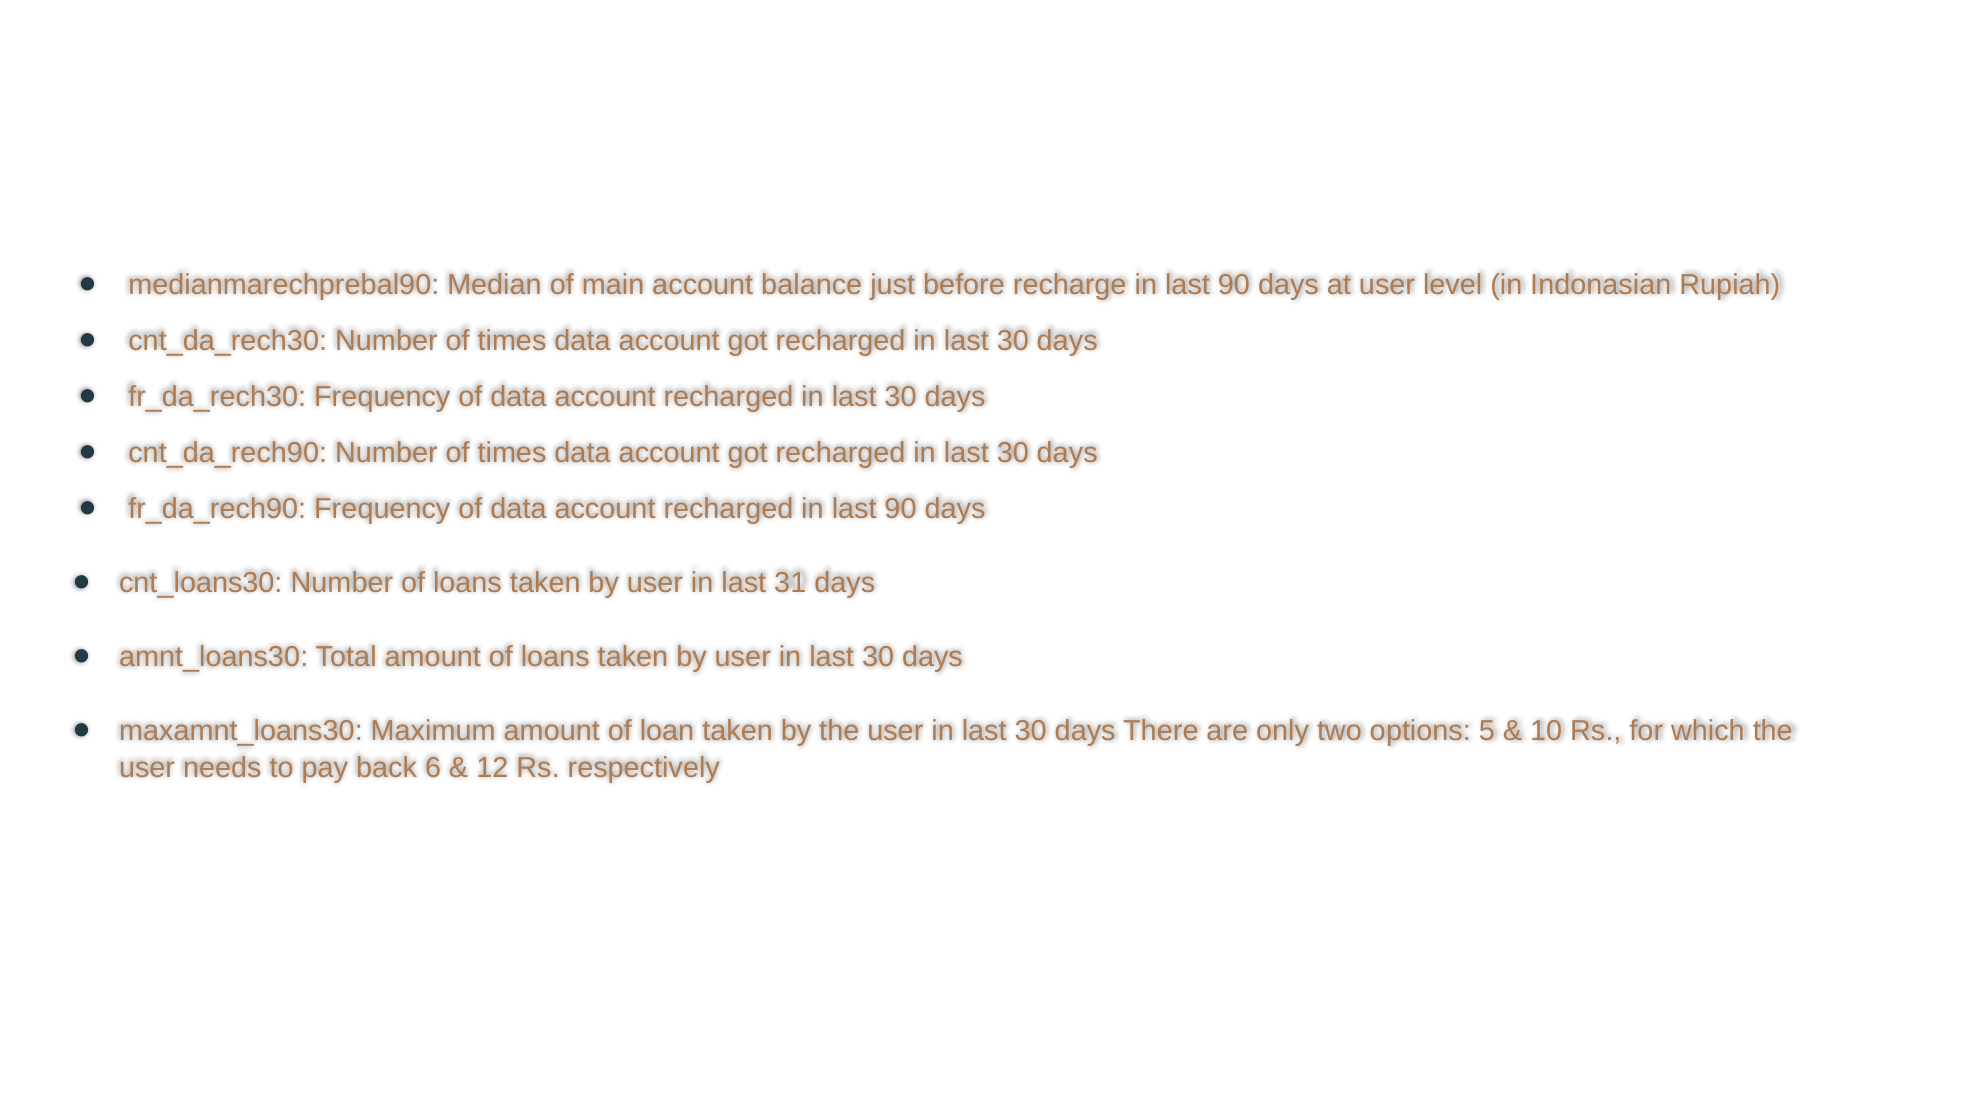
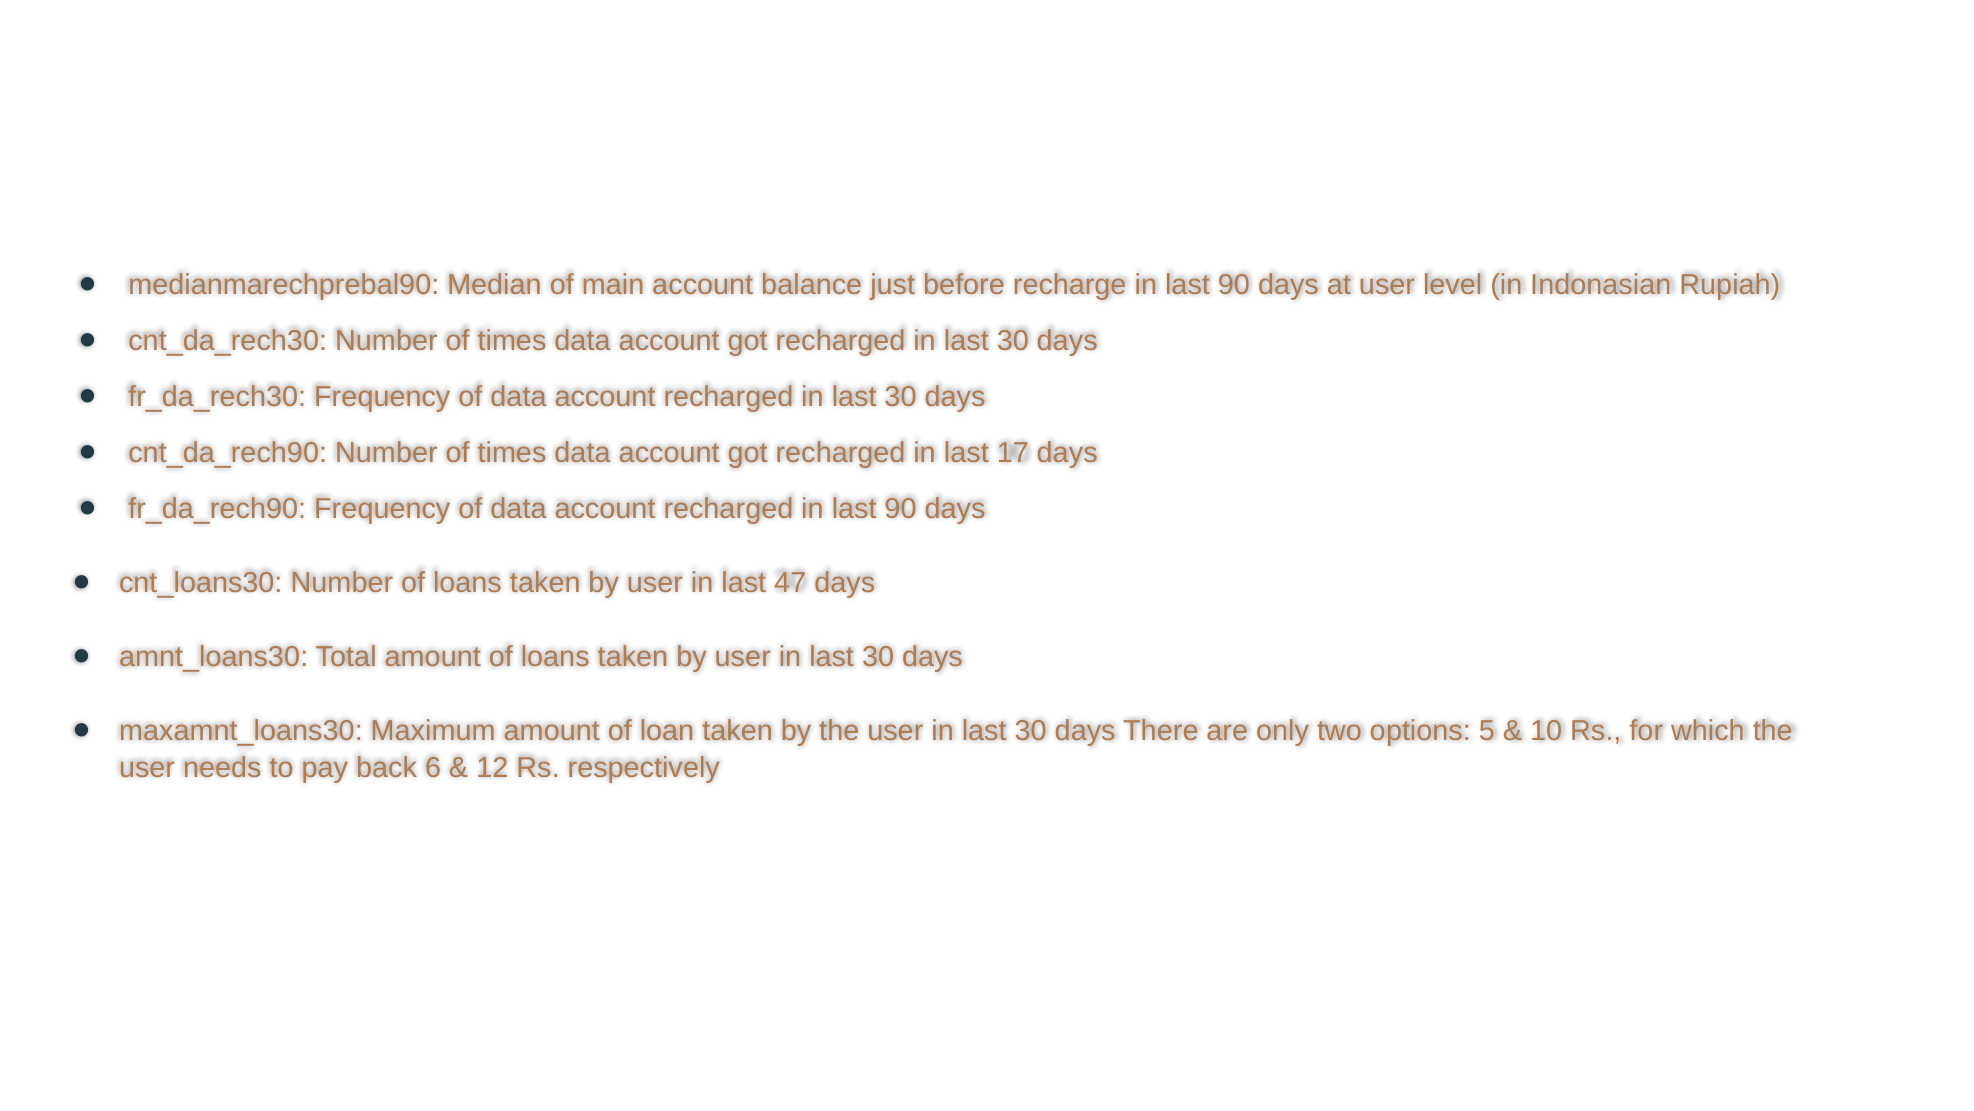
30: 30 -> 17 (1013, 453)
31: 31 -> 47 (790, 583)
